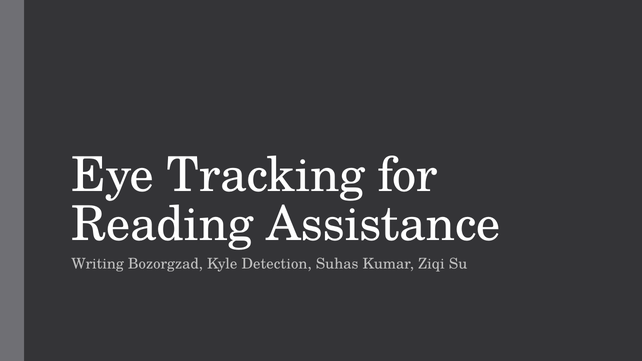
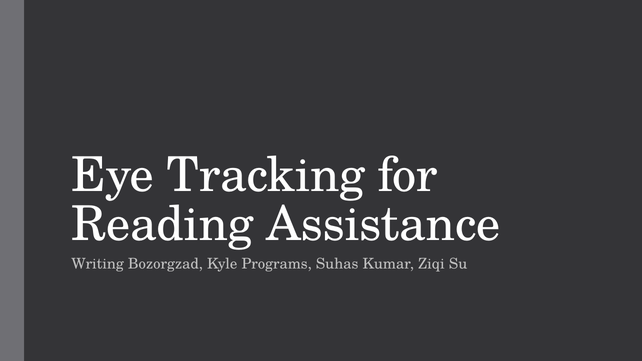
Detection: Detection -> Programs (277, 264)
